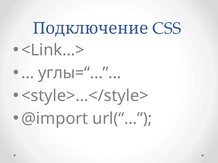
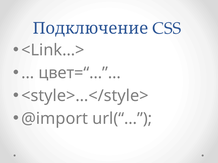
углы=“…”…: углы=“…”… -> цвет=“…”… (80, 73)
